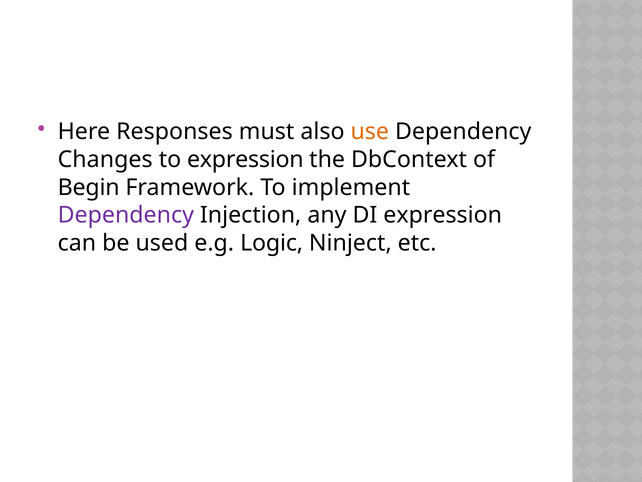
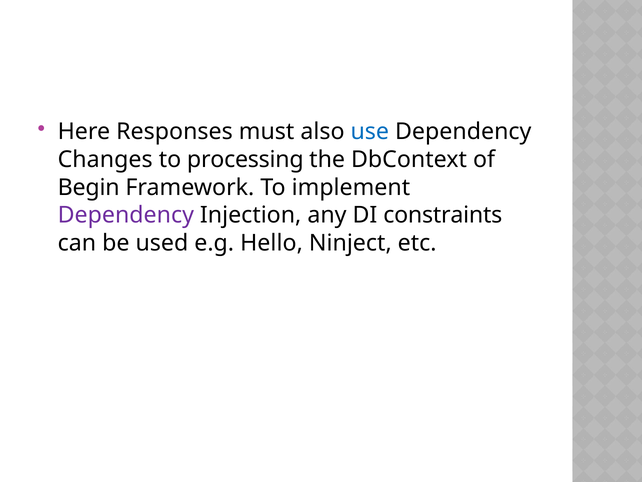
use colour: orange -> blue (370, 132)
to expression: expression -> processing (245, 159)
DI expression: expression -> constraints (443, 215)
Logic: Logic -> Hello (271, 243)
